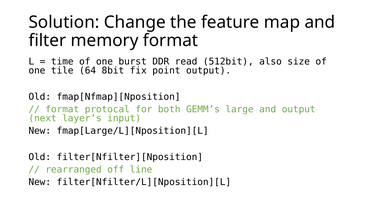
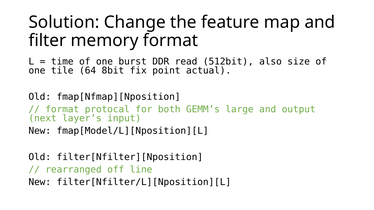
point output: output -> actual (209, 71)
fmap[Large/L][Nposition][L: fmap[Large/L][Nposition][L -> fmap[Model/L][Nposition][L (133, 131)
